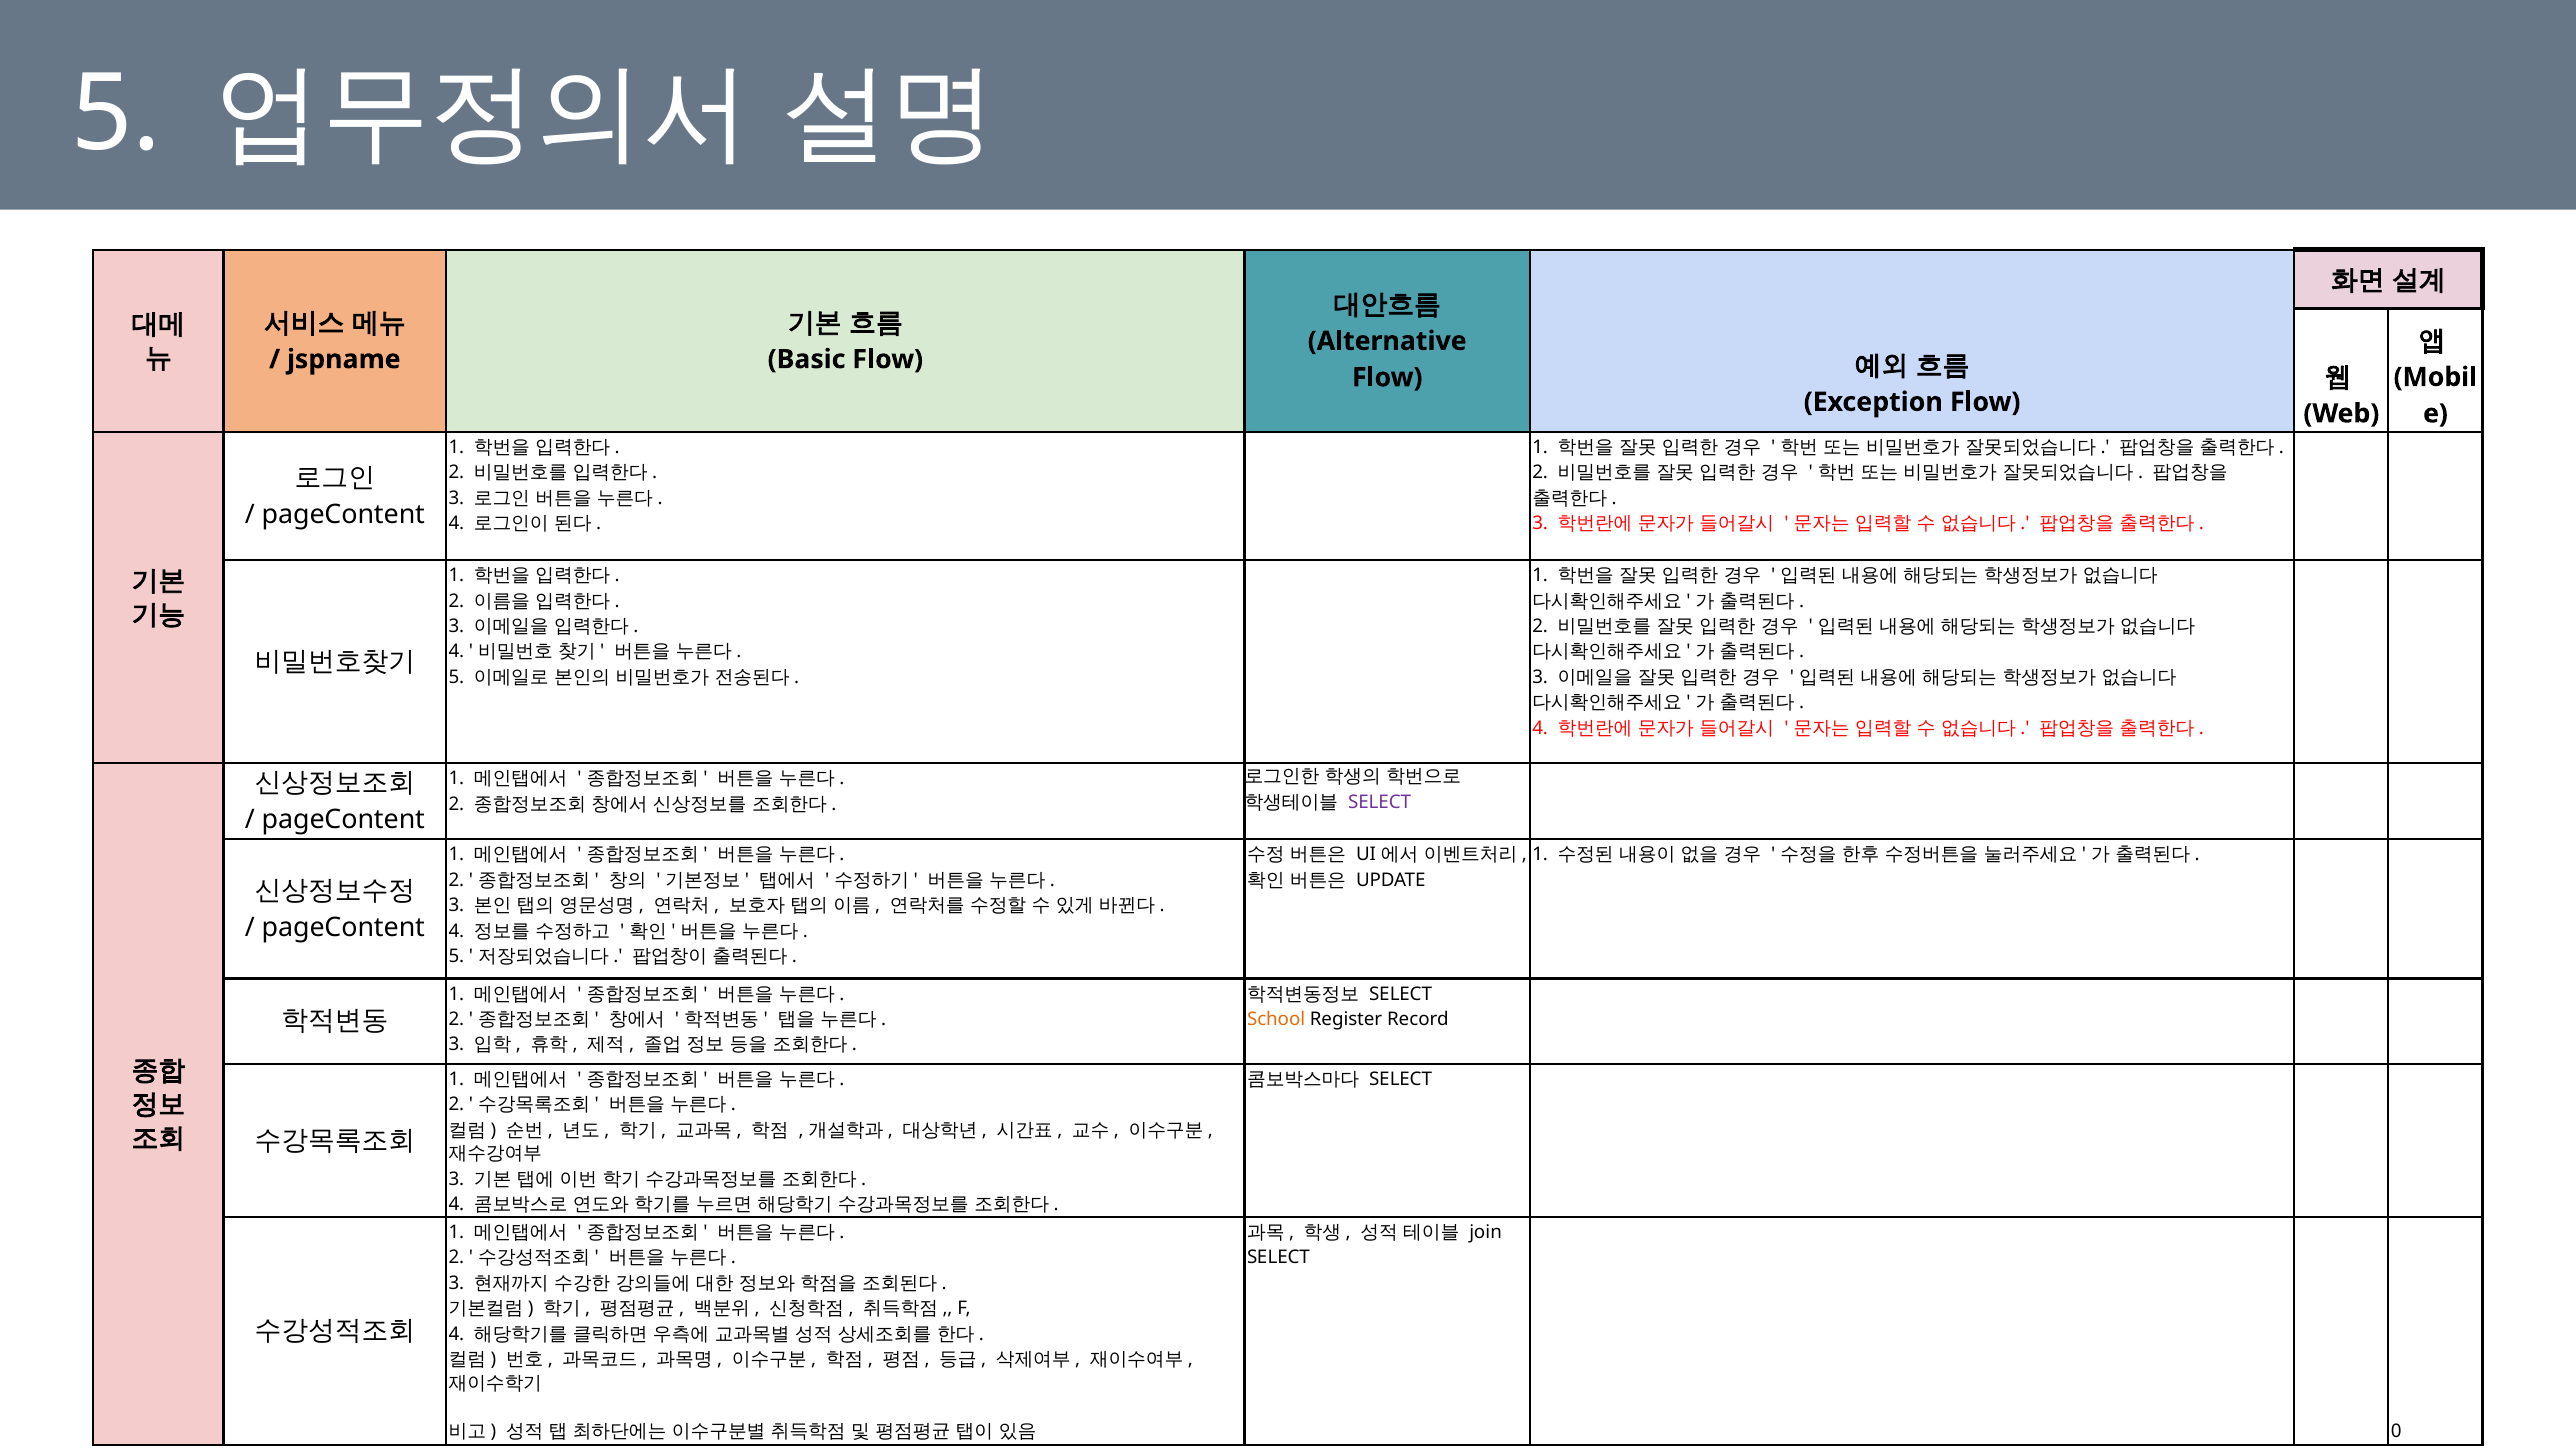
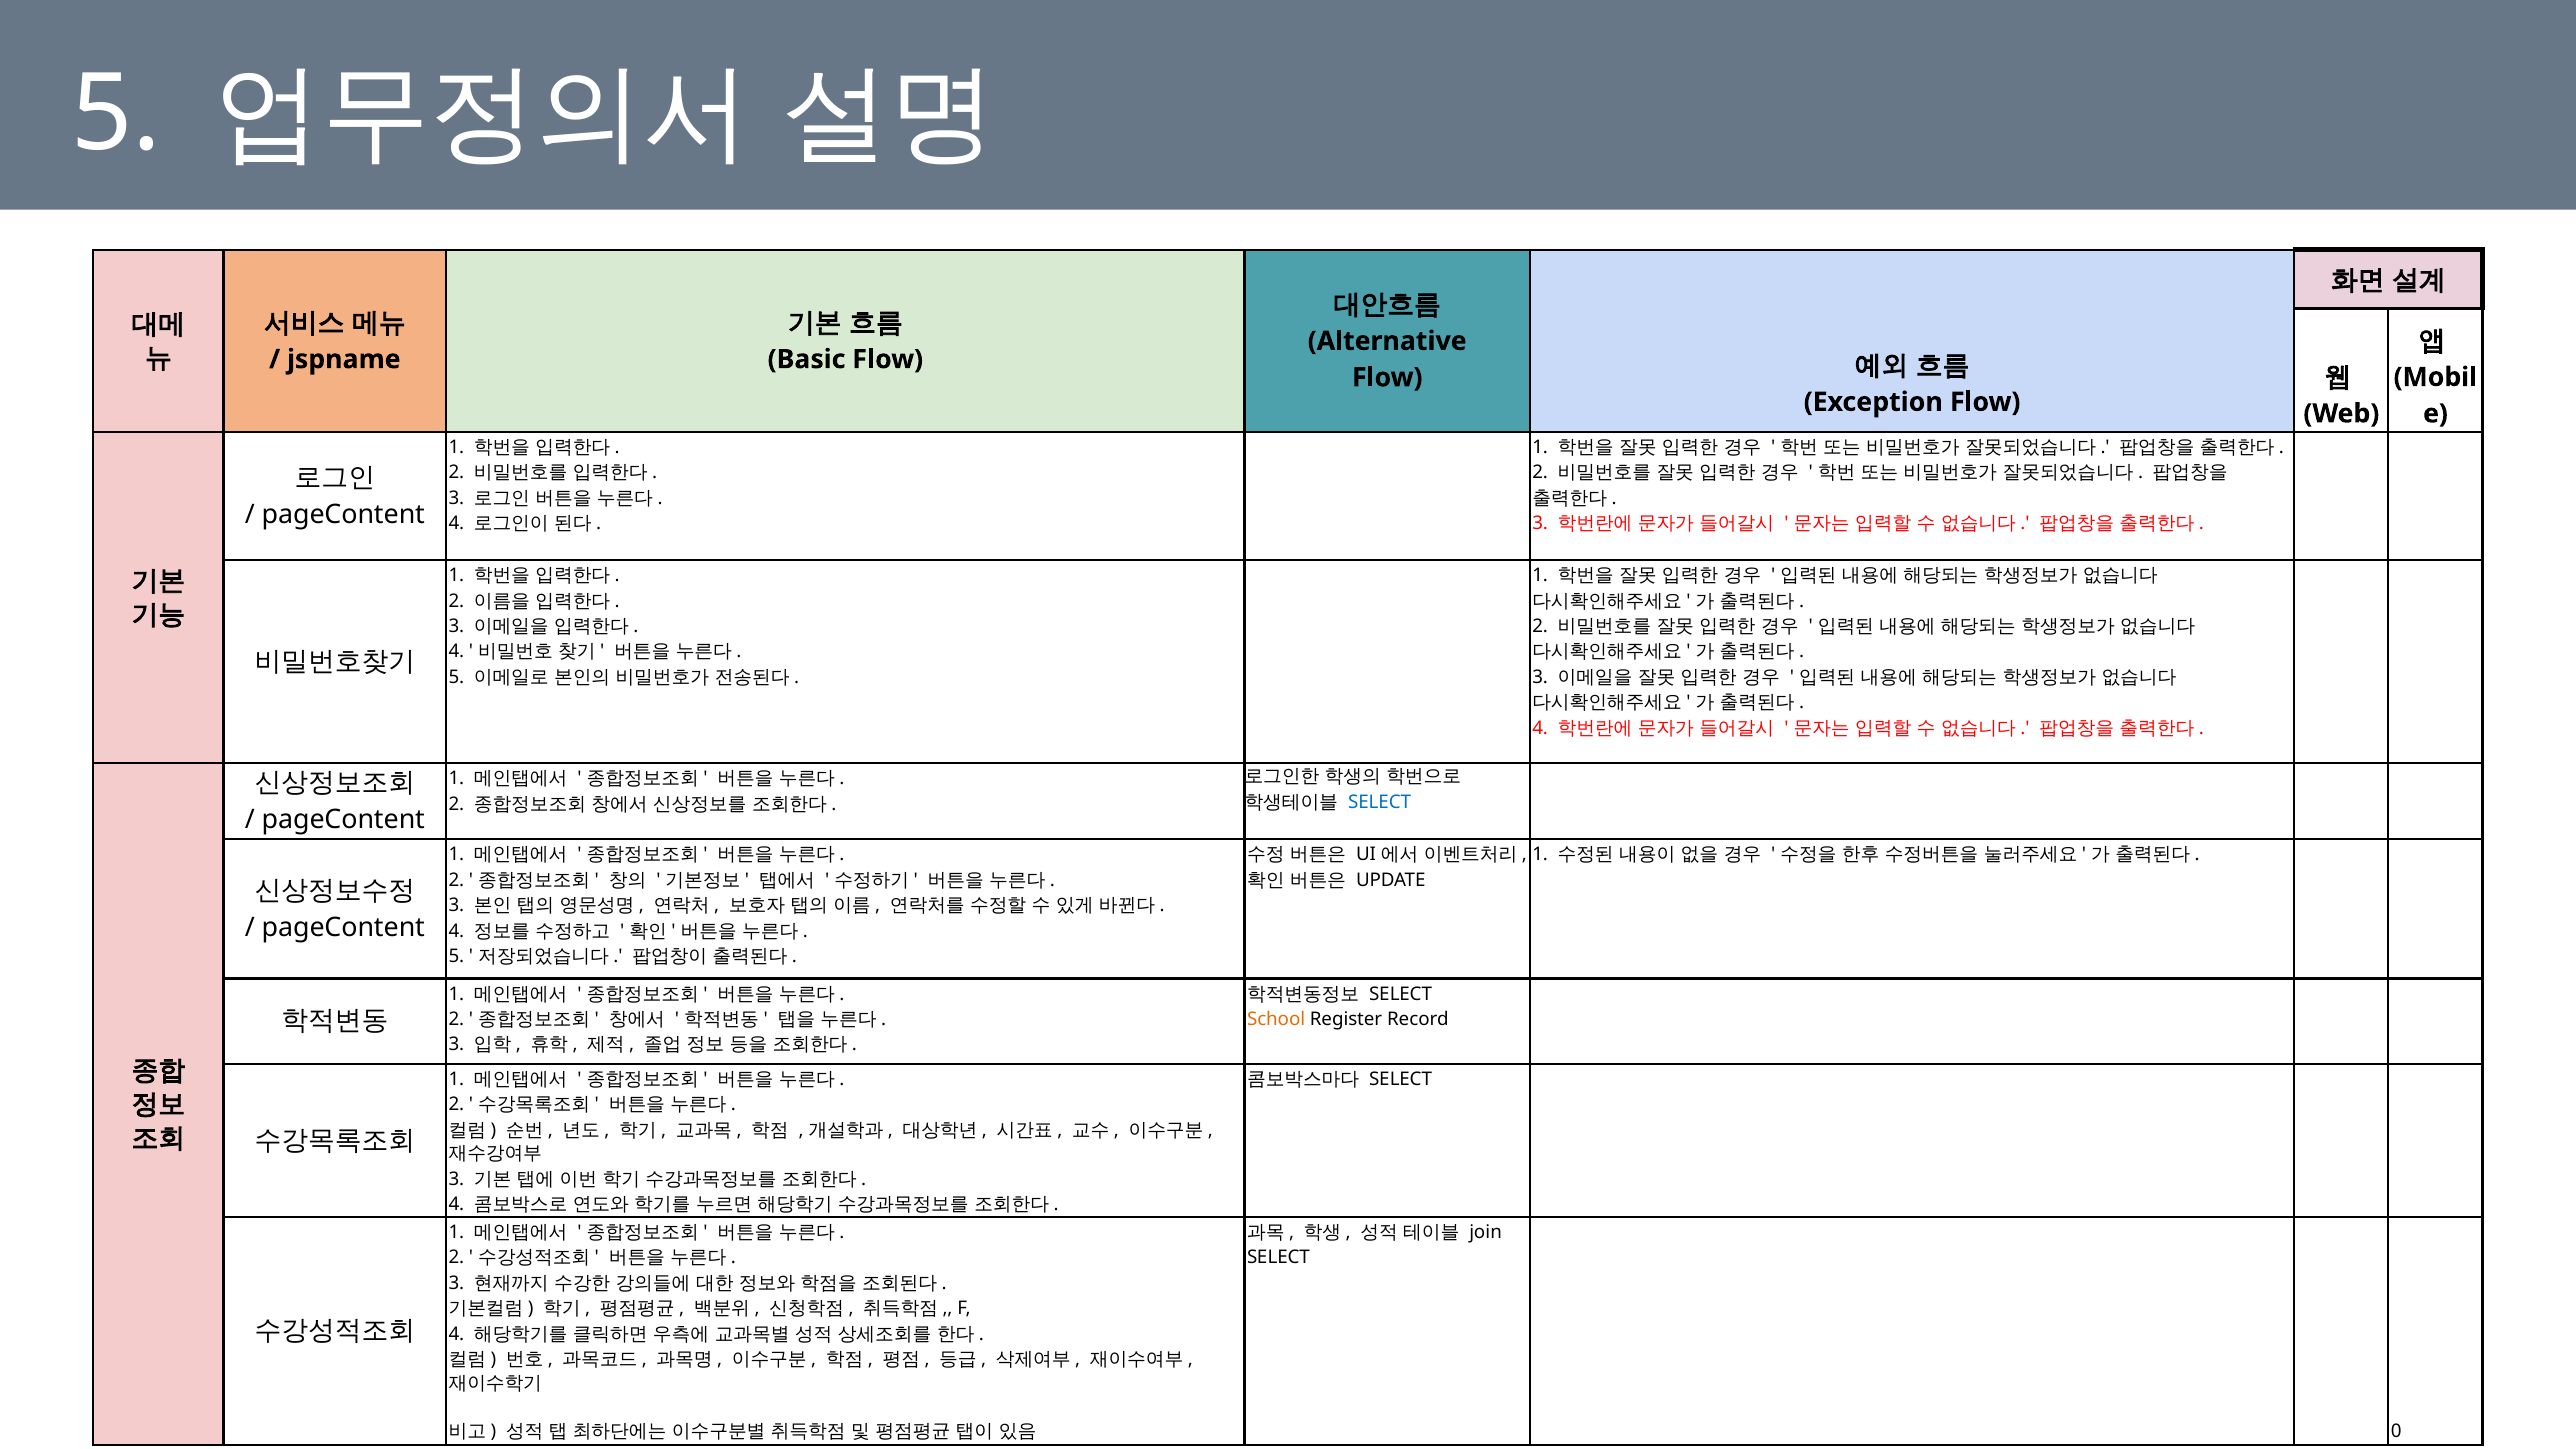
SELECT colour: purple -> blue (1380, 802)
